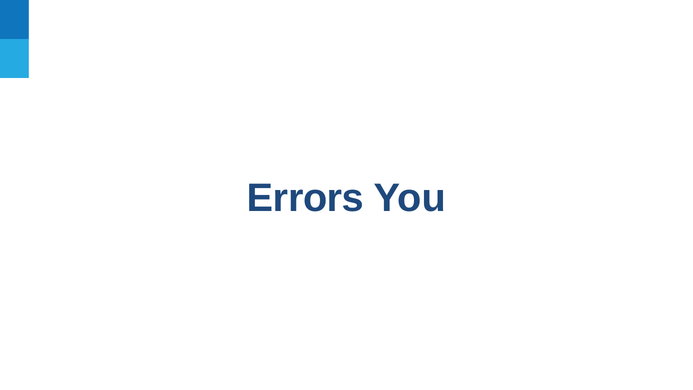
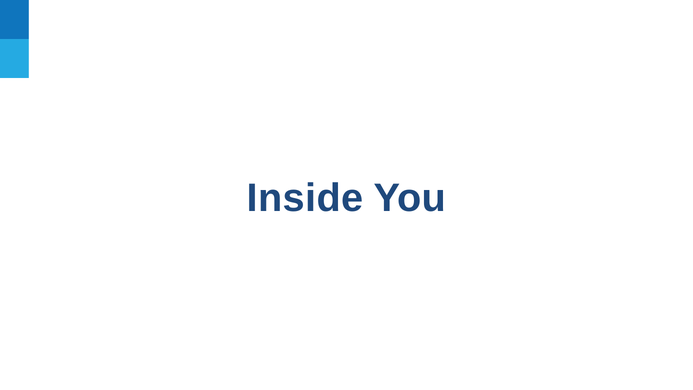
Errors: Errors -> Inside (305, 198)
